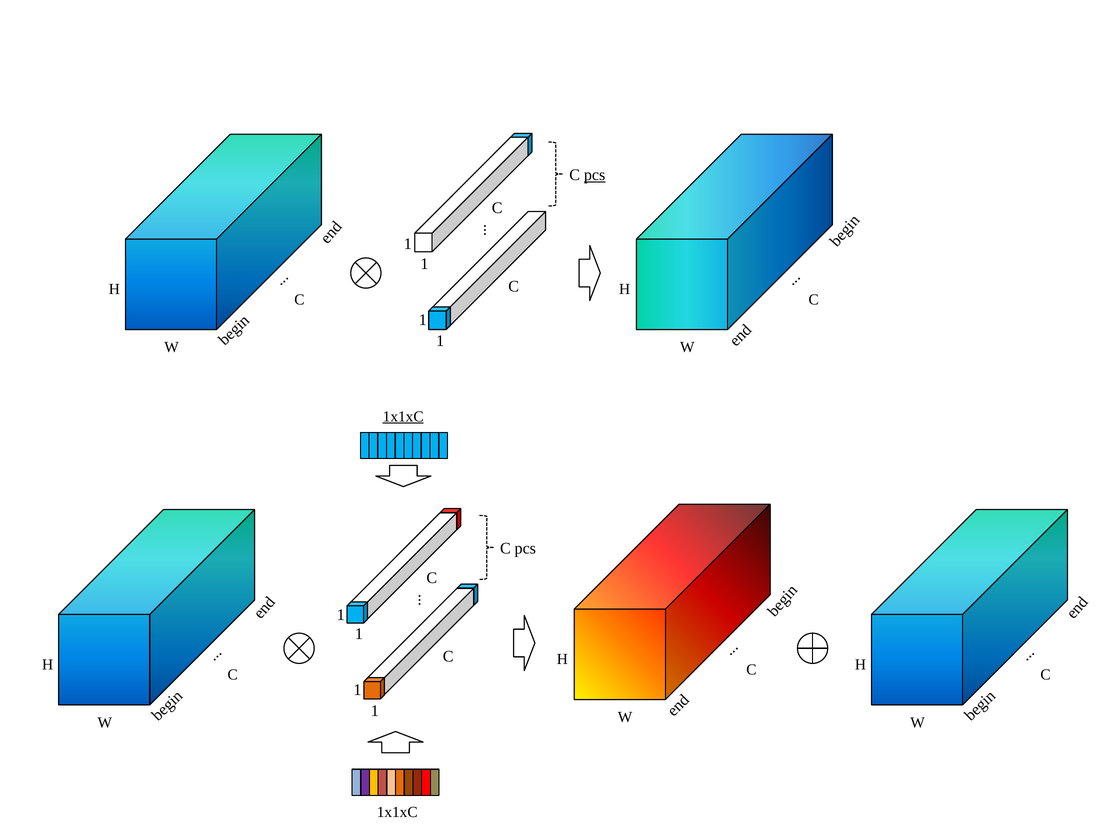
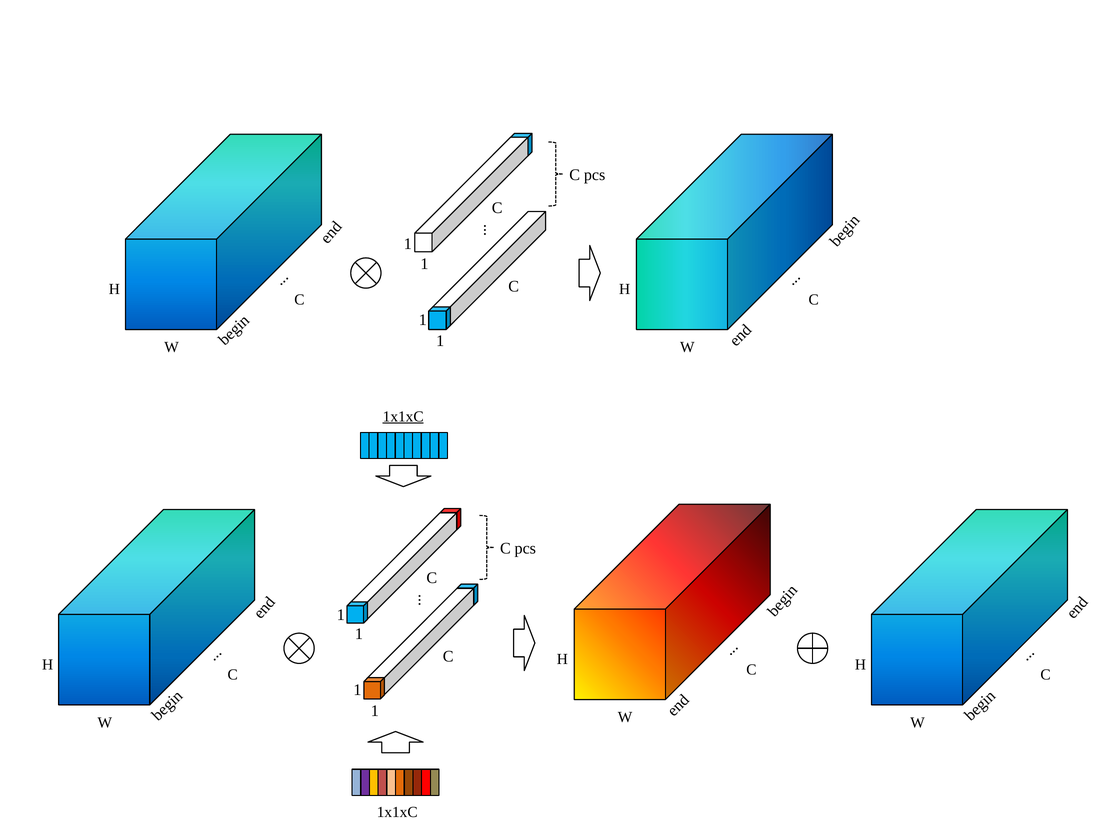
pcs underline: present -> none (595, 175)
